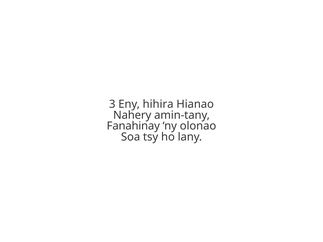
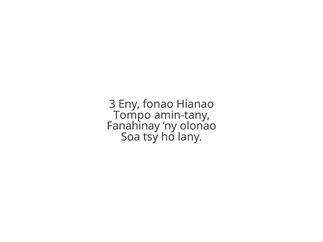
hihira: hihira -> fonao (158, 104)
Nahery: Nahery -> Tompo (132, 115)
